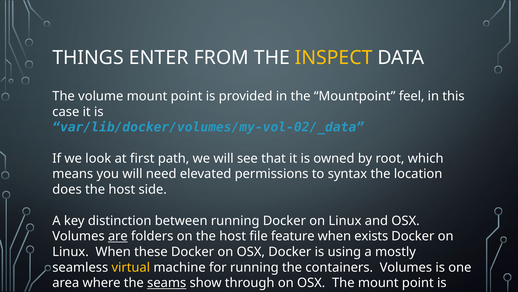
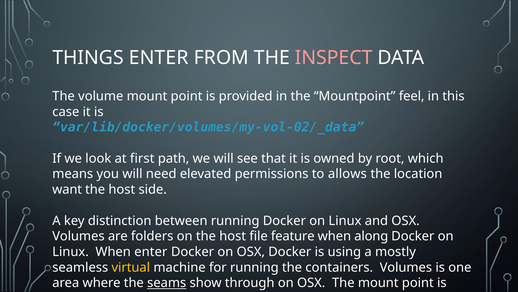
INSPECT colour: yellow -> pink (334, 58)
syntax: syntax -> allows (347, 174)
does: does -> want (67, 189)
are underline: present -> none (118, 236)
exists: exists -> along (371, 236)
When these: these -> enter (151, 251)
